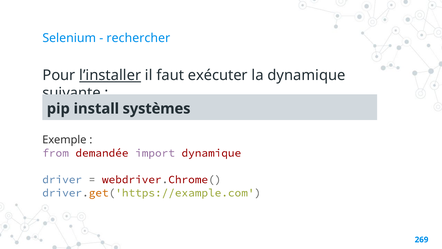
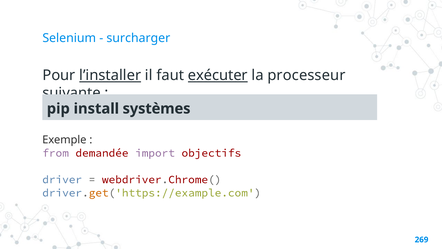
rechercher: rechercher -> surcharger (138, 38)
exécuter underline: none -> present (218, 75)
la dynamique: dynamique -> processeur (306, 75)
import dynamique: dynamique -> objectifs (211, 153)
